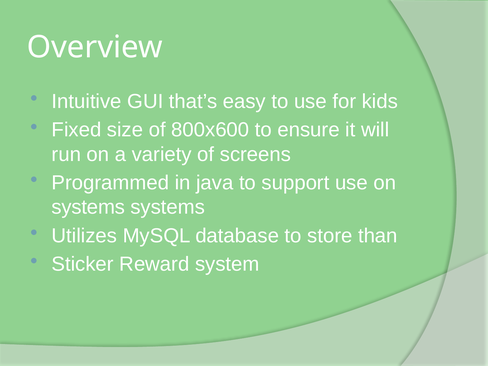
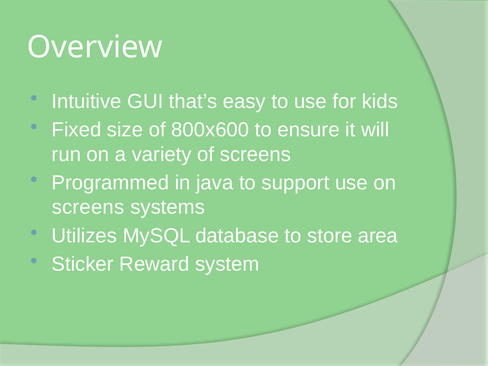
systems: systems -> screens (88, 207)
than: than -> area (378, 236)
